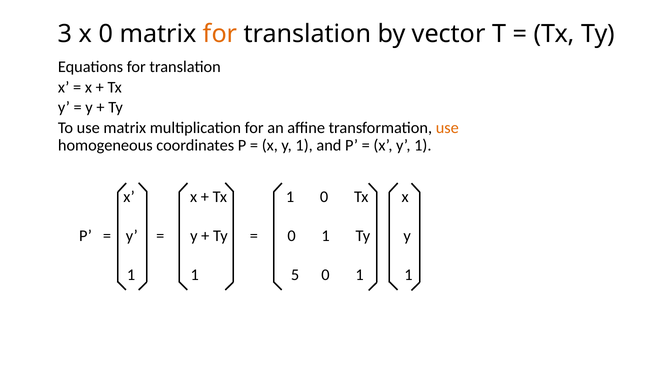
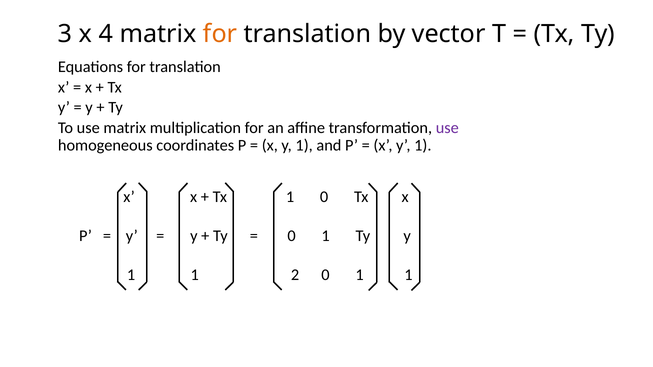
x 0: 0 -> 4 (106, 34)
use colour: orange -> purple (447, 128)
5: 5 -> 2 (295, 275)
